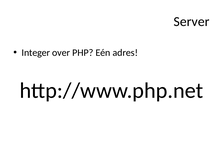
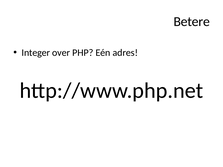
Server: Server -> Betere (192, 22)
